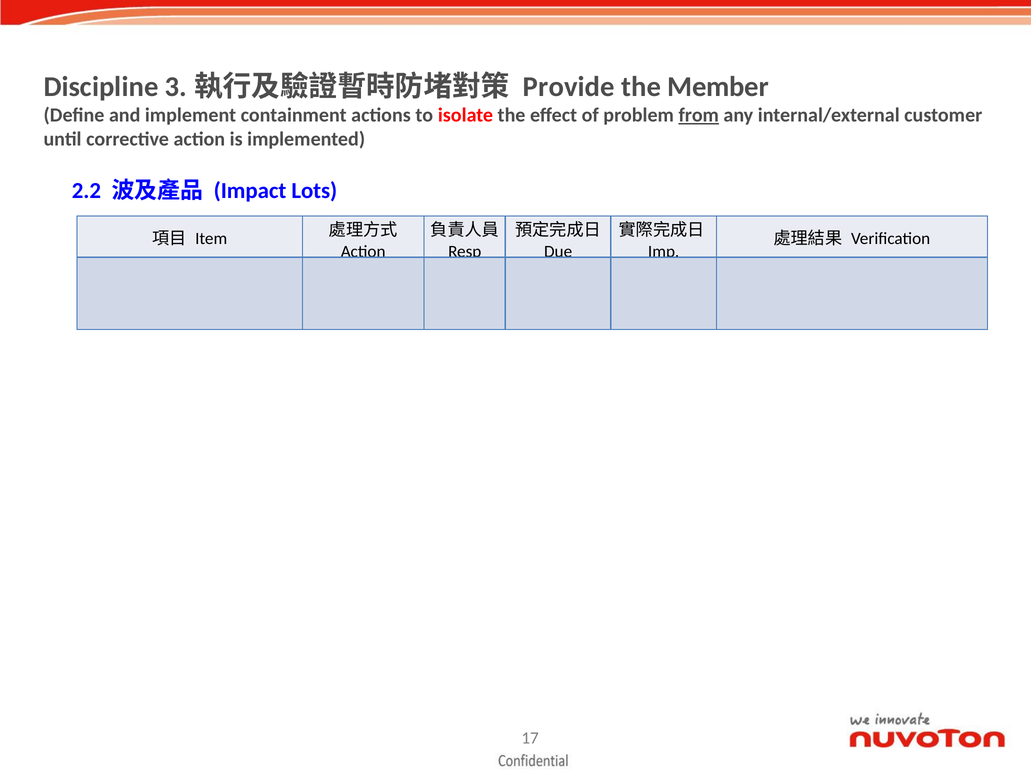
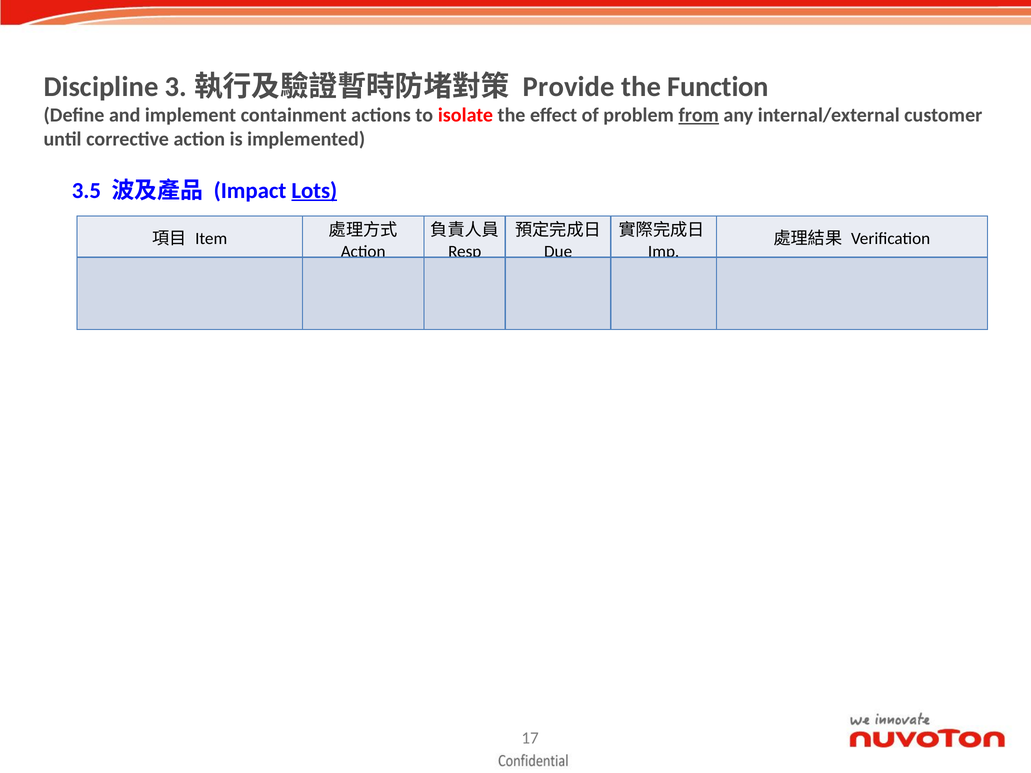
Member: Member -> Function (718, 87)
2.2: 2.2 -> 3.5 (86, 191)
Lots underline: none -> present (314, 191)
